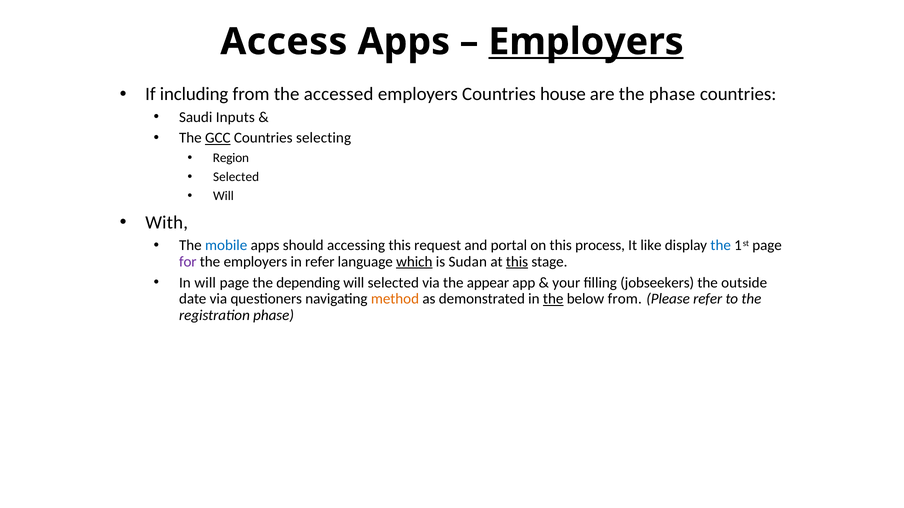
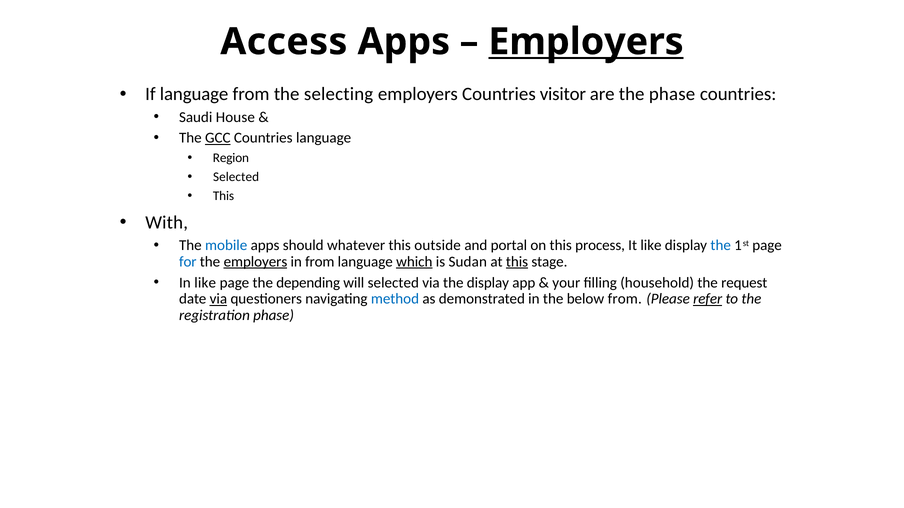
If including: including -> language (194, 94)
accessed: accessed -> selecting (339, 94)
house: house -> visitor (563, 94)
Inputs: Inputs -> House (235, 117)
Countries selecting: selecting -> language (324, 138)
Will: Will -> This (223, 196)
accessing: accessing -> whatever (356, 246)
request: request -> outside (438, 246)
for colour: purple -> blue (188, 262)
employers underline: none -> present (255, 262)
in refer: refer -> from (320, 262)
In will: will -> like (205, 283)
the appear: appear -> display (488, 283)
jobseekers: jobseekers -> household (657, 283)
outside: outside -> request (744, 283)
via underline: none -> present (218, 299)
method colour: orange -> blue (395, 299)
the underline: present -> none (553, 299)
refer underline: none -> present (708, 299)
